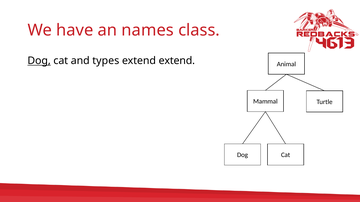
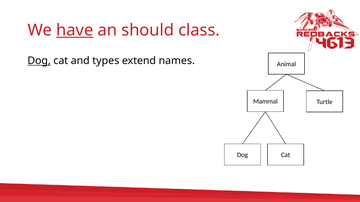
have underline: none -> present (75, 30)
names: names -> should (148, 30)
extend extend: extend -> names (177, 61)
